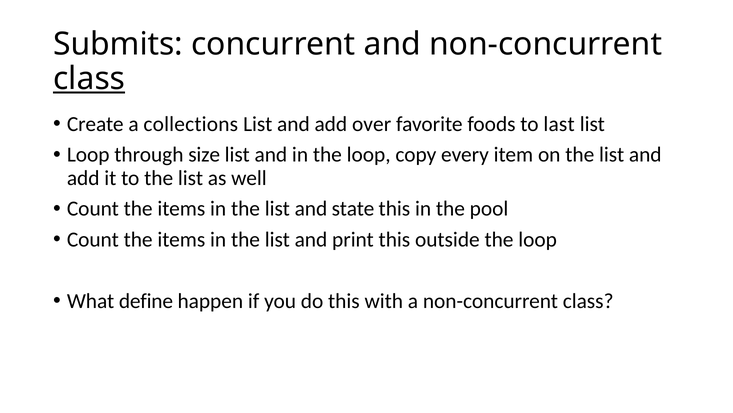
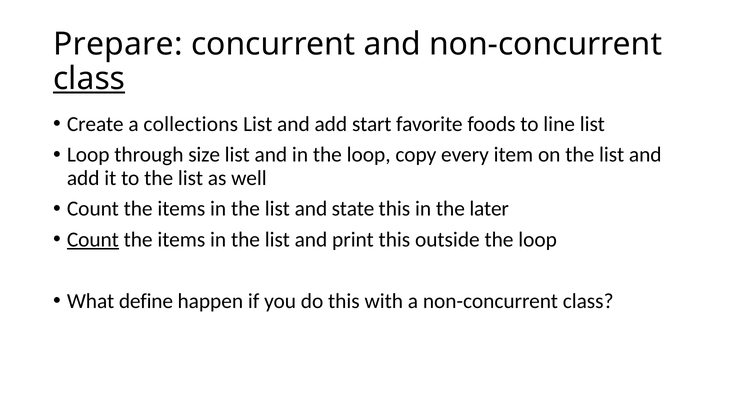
Submits: Submits -> Prepare (118, 44)
over: over -> start (372, 124)
last: last -> line (559, 124)
pool: pool -> later (489, 208)
Count underline: none -> present (93, 239)
